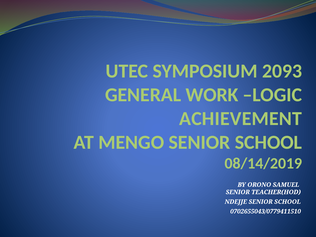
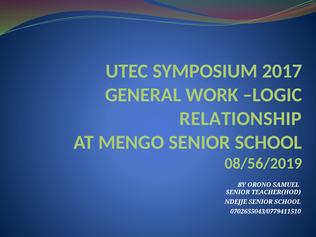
2093: 2093 -> 2017 (282, 71)
ACHIEVEMENT: ACHIEVEMENT -> RELATIONSHIP (241, 119)
08/14/2019: 08/14/2019 -> 08/56/2019 (263, 163)
